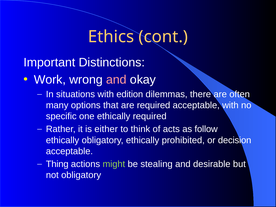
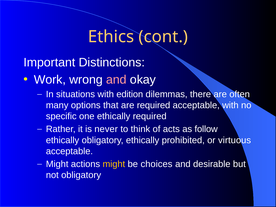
either: either -> never (106, 129)
decision: decision -> virtuous (235, 140)
Thing: Thing -> Might (57, 164)
might colour: light green -> yellow (114, 164)
stealing: stealing -> choices (157, 164)
